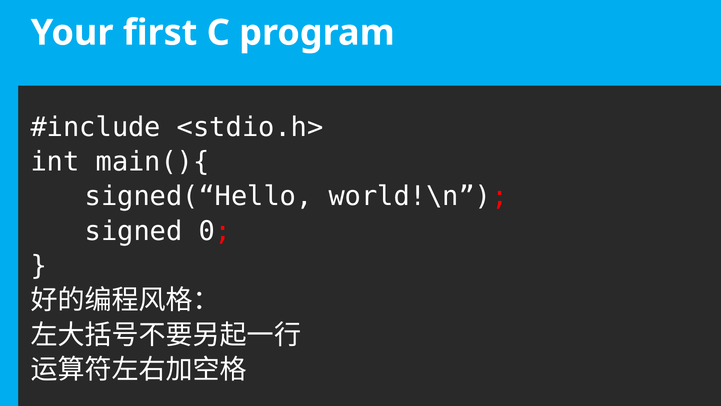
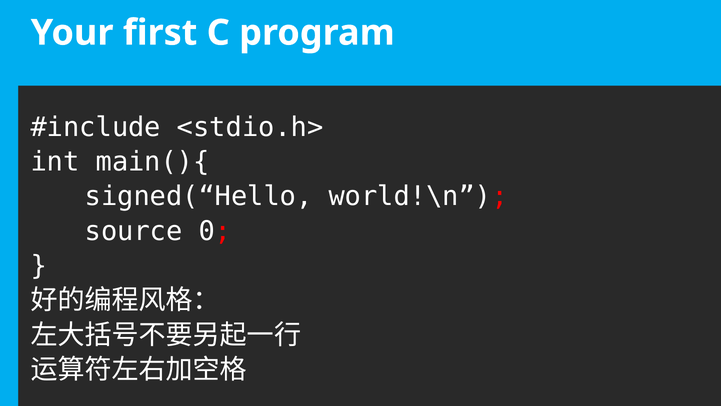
signed: signed -> source (134, 231)
